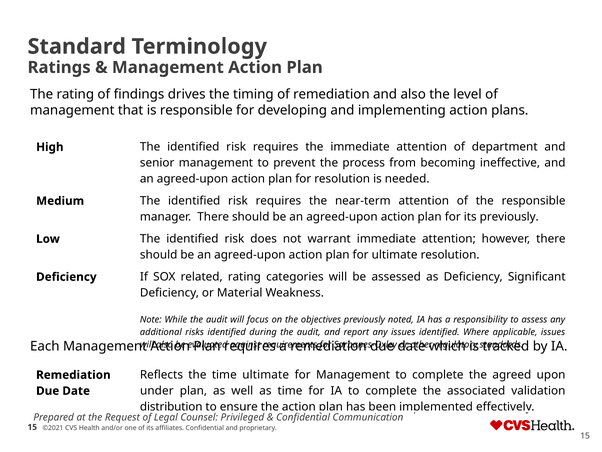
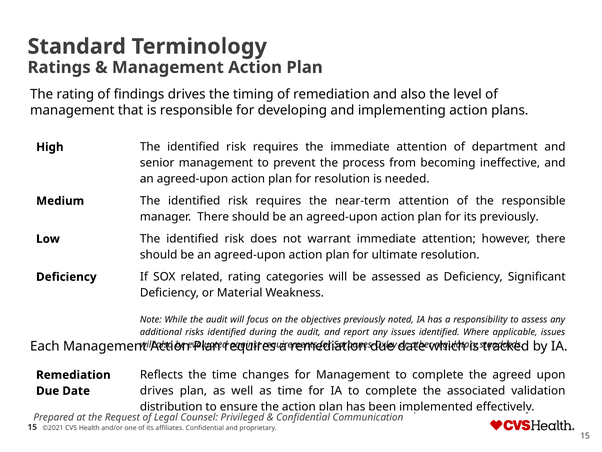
time ultimate: ultimate -> changes (266, 375)
under: under -> drives (157, 390)
